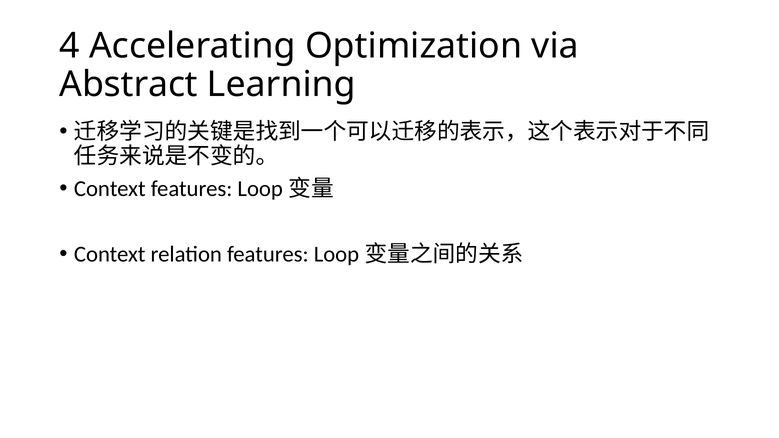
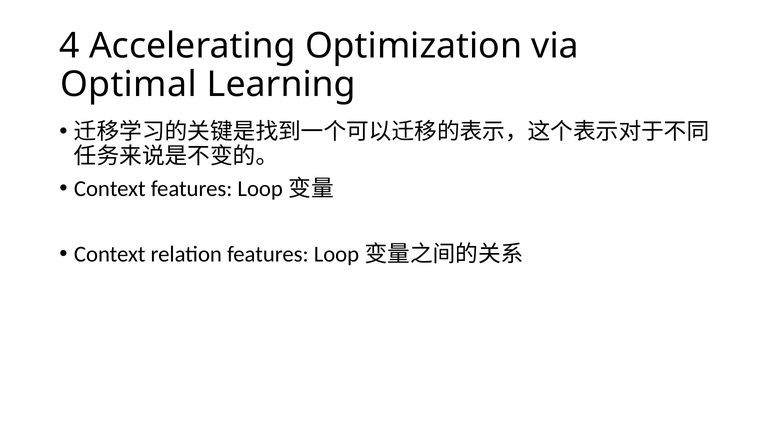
Abstract: Abstract -> Optimal (128, 85)
